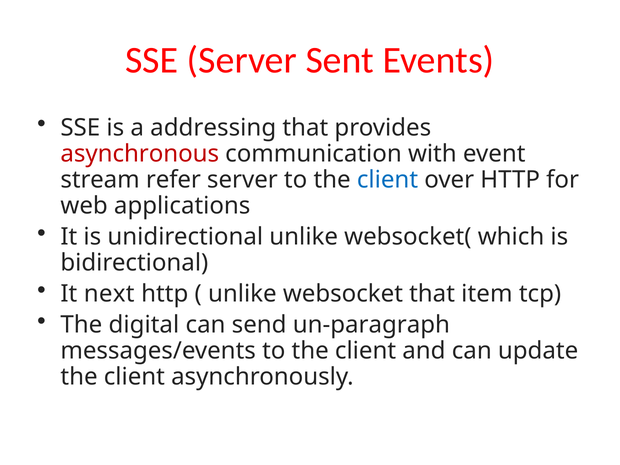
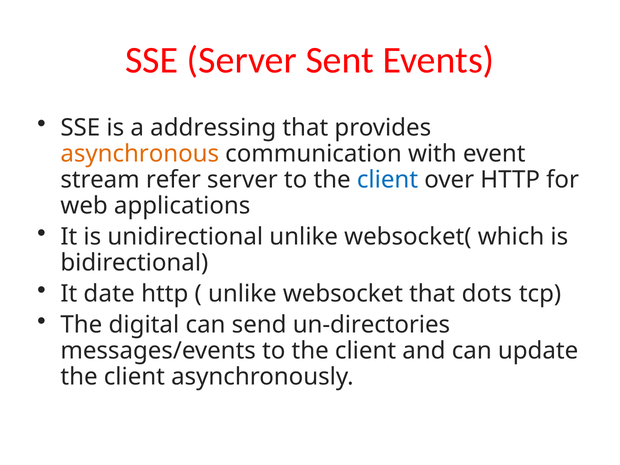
asynchronous colour: red -> orange (140, 154)
next: next -> date (109, 294)
item: item -> dots (487, 294)
un-paragraph: un-paragraph -> un-directories (371, 325)
